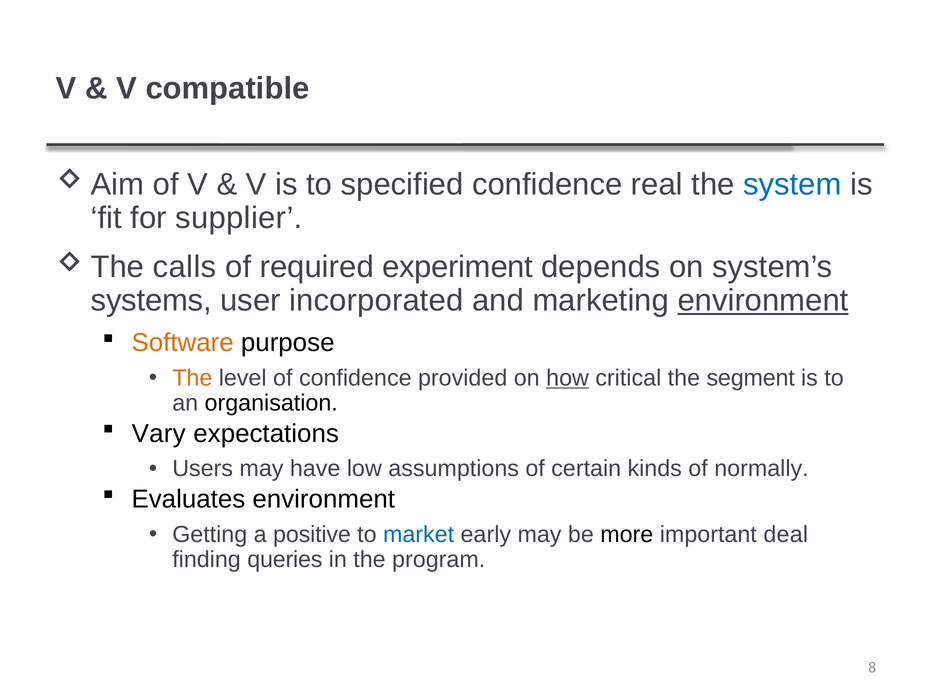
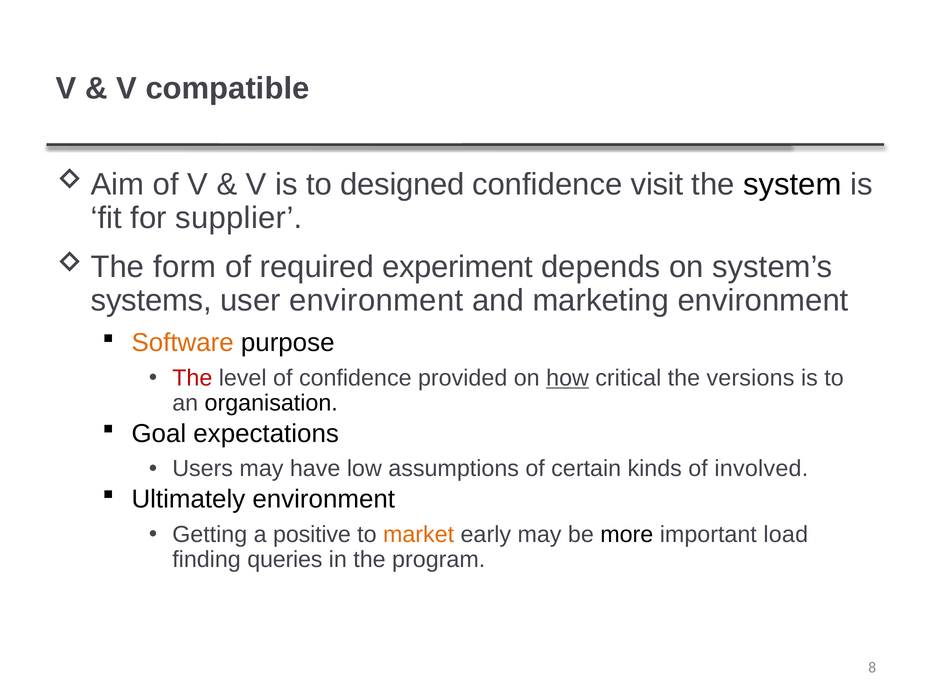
specified: specified -> designed (402, 184)
real: real -> visit (657, 184)
system colour: blue -> black (792, 184)
calls: calls -> form (185, 267)
user incorporated: incorporated -> environment (376, 300)
environment underline: present -> none (763, 300)
The colour: orange -> red (192, 378)
segment: segment -> versions (750, 378)
Vary: Vary -> Goal (159, 434)
normally: normally -> involved (761, 469)
Evaluates: Evaluates -> Ultimately (188, 499)
market colour: blue -> orange (419, 534)
deal: deal -> load (786, 534)
